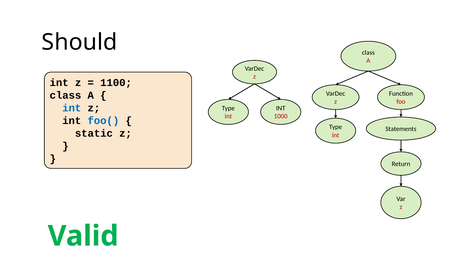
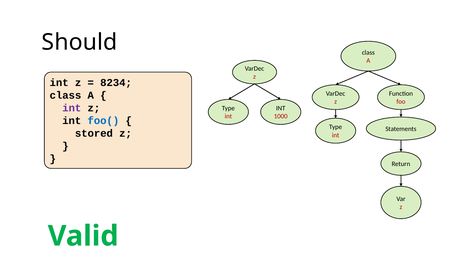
1100: 1100 -> 8234 (116, 83)
int colour: blue -> purple (72, 108)
static: static -> stored (94, 134)
